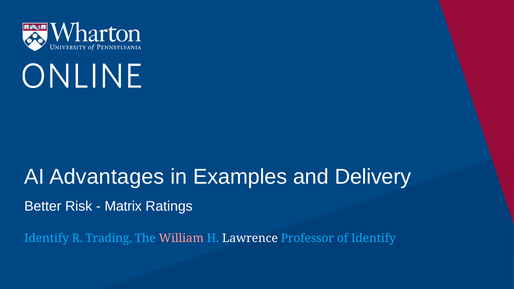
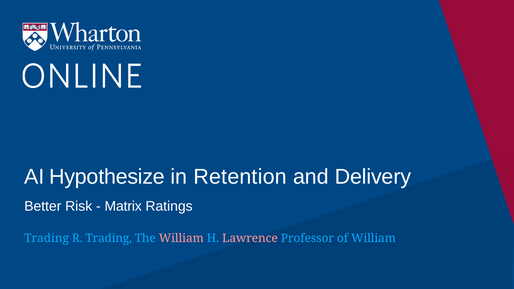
Advantages: Advantages -> Hypothesize (107, 177)
Examples: Examples -> Retention (240, 177)
Identify: Identify -> Trading (47, 238)
Lawrence colour: white -> pink (250, 238)
of Identify: Identify -> William (374, 238)
